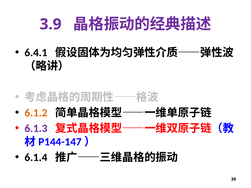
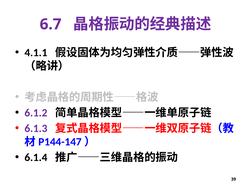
3.9: 3.9 -> 6.7 (51, 24)
6.4.1: 6.4.1 -> 4.1.1 (36, 53)
6.1.2 colour: orange -> purple (36, 113)
